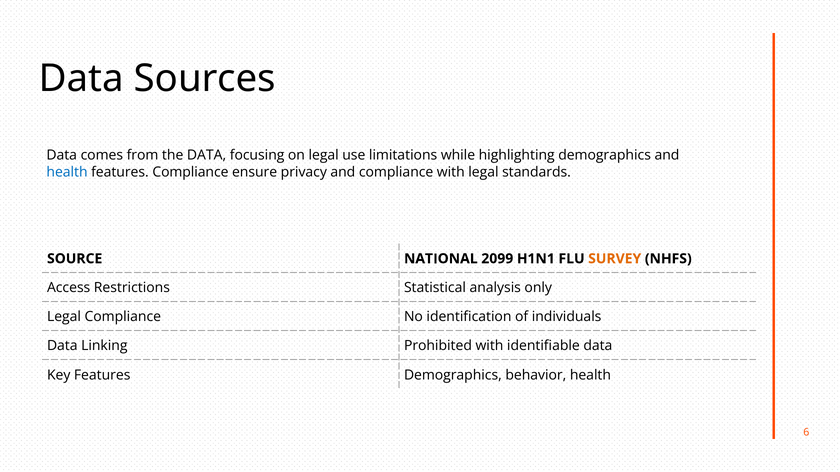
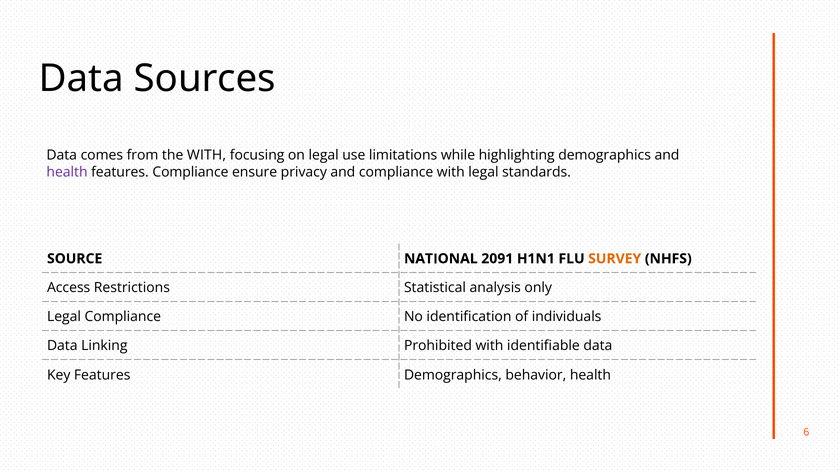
the DATA: DATA -> WITH (206, 155)
health colour: blue -> purple (67, 172)
2099: 2099 -> 2091 (497, 259)
